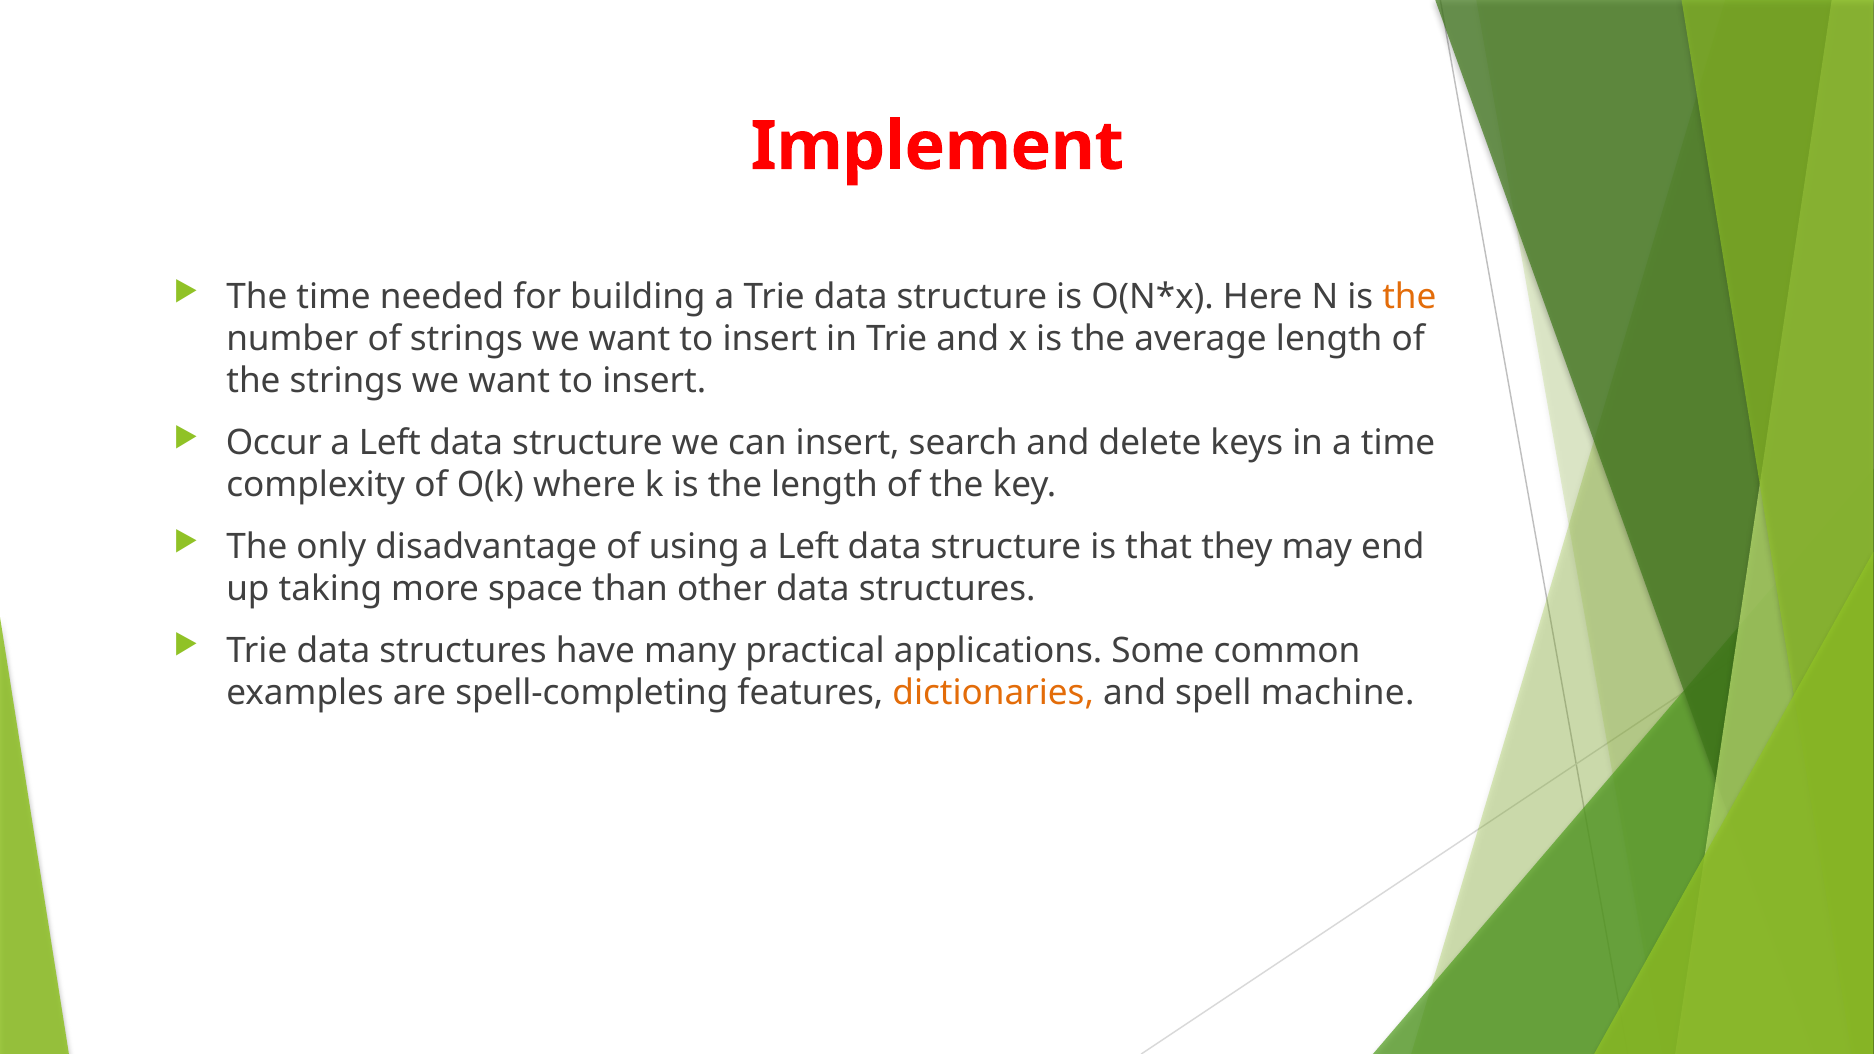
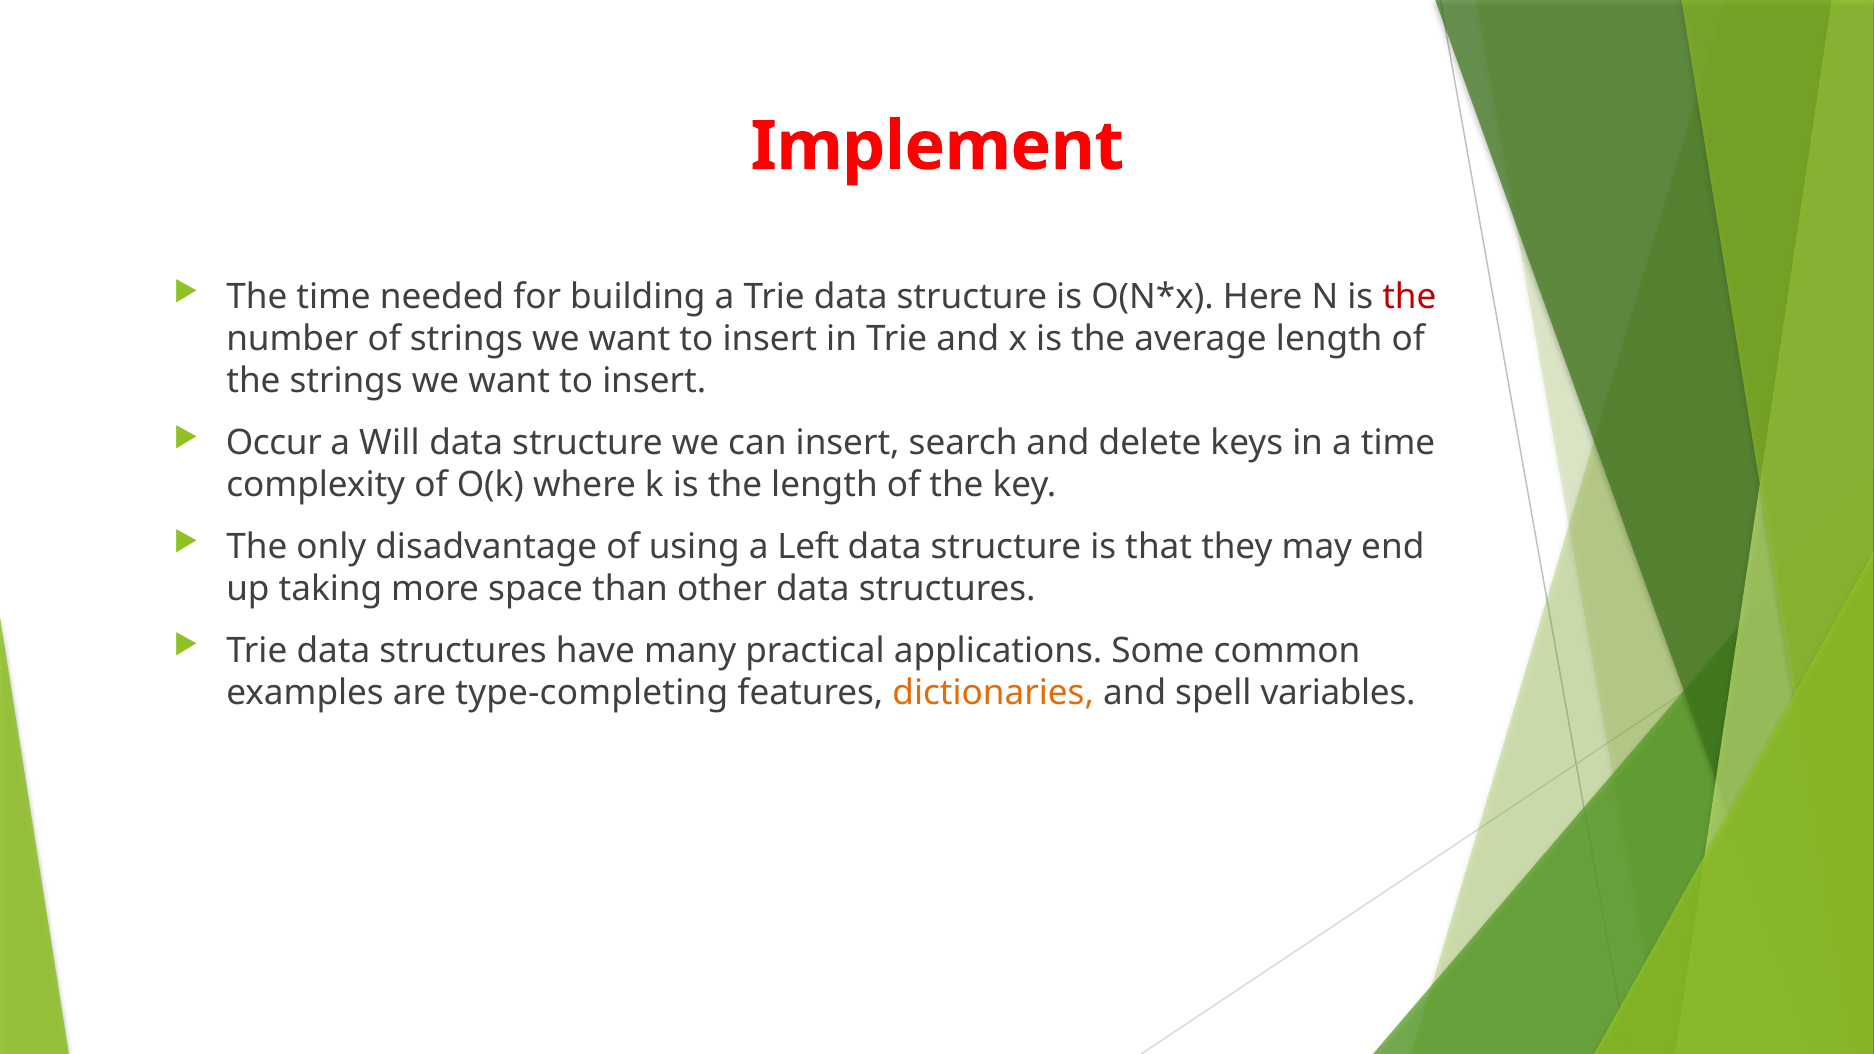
the colour: orange -> red (1409, 297)
Left: Left -> Will (389, 443)
spell-completing: spell-completing -> type-completing (592, 693)
machine: machine -> variables (1338, 693)
